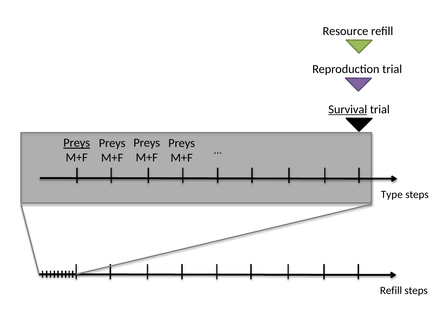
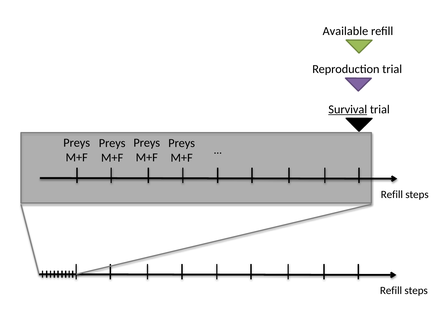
Resource: Resource -> Available (345, 31)
Preys underline: present -> none (77, 143)
Type: Type -> Refill (392, 194)
